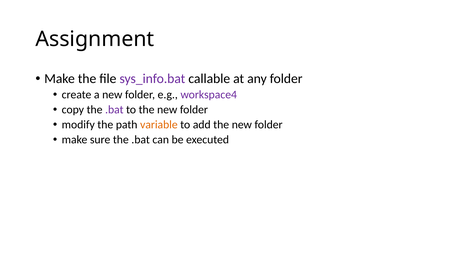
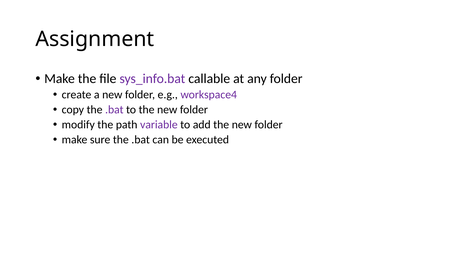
variable colour: orange -> purple (159, 125)
